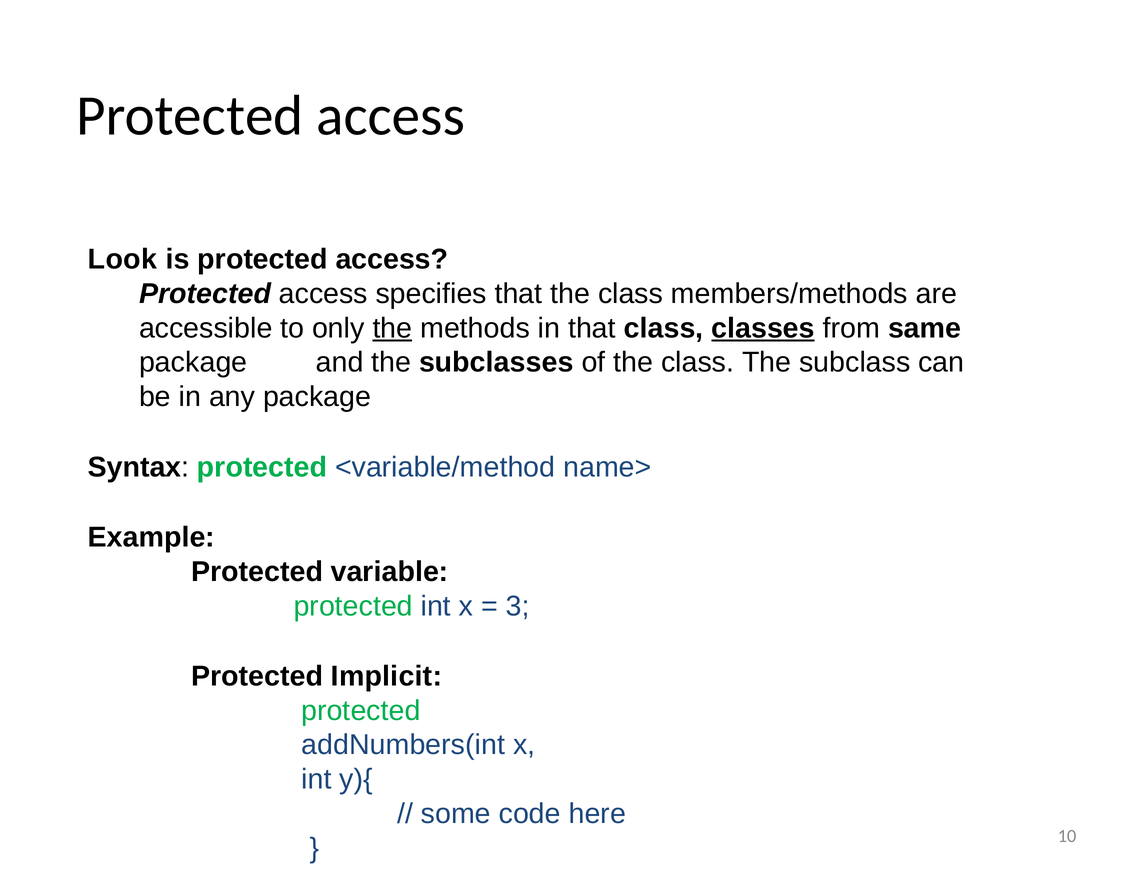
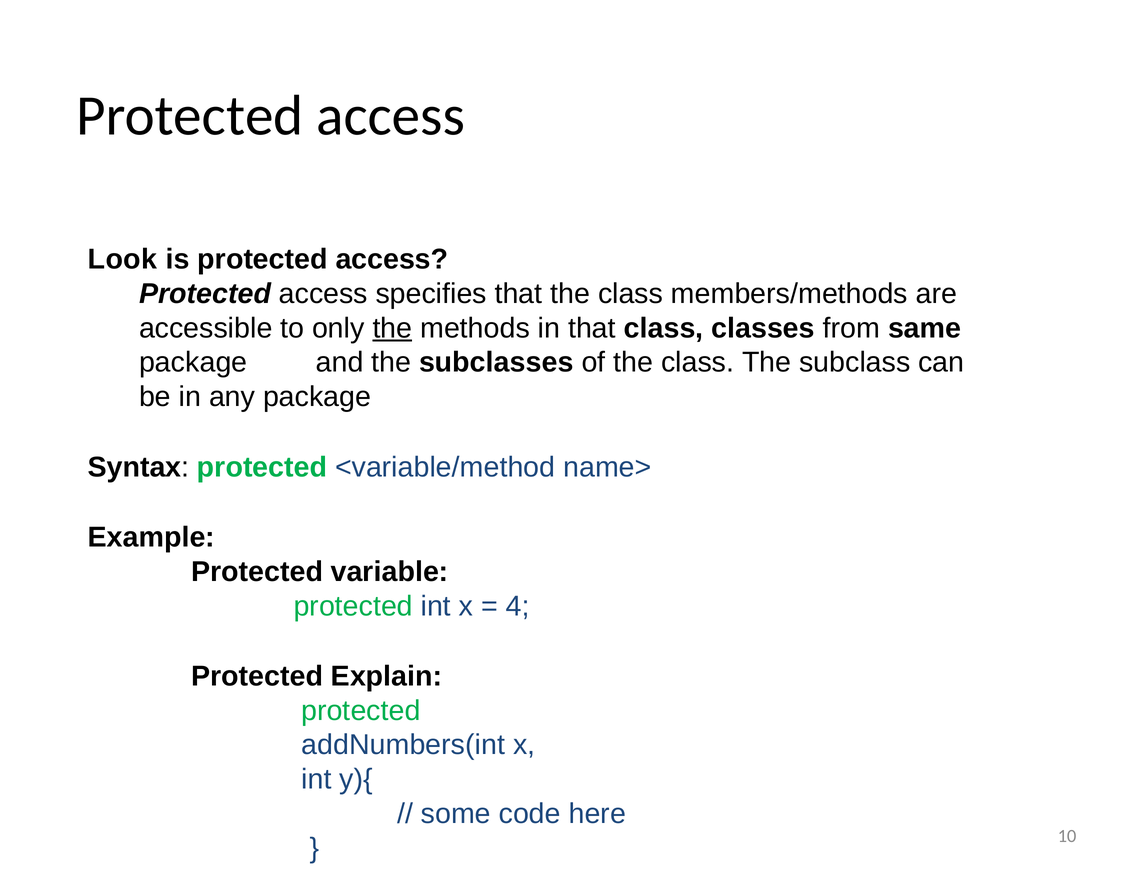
classes underline: present -> none (763, 328)
3: 3 -> 4 (518, 606)
Implicit: Implicit -> Explain (387, 676)
